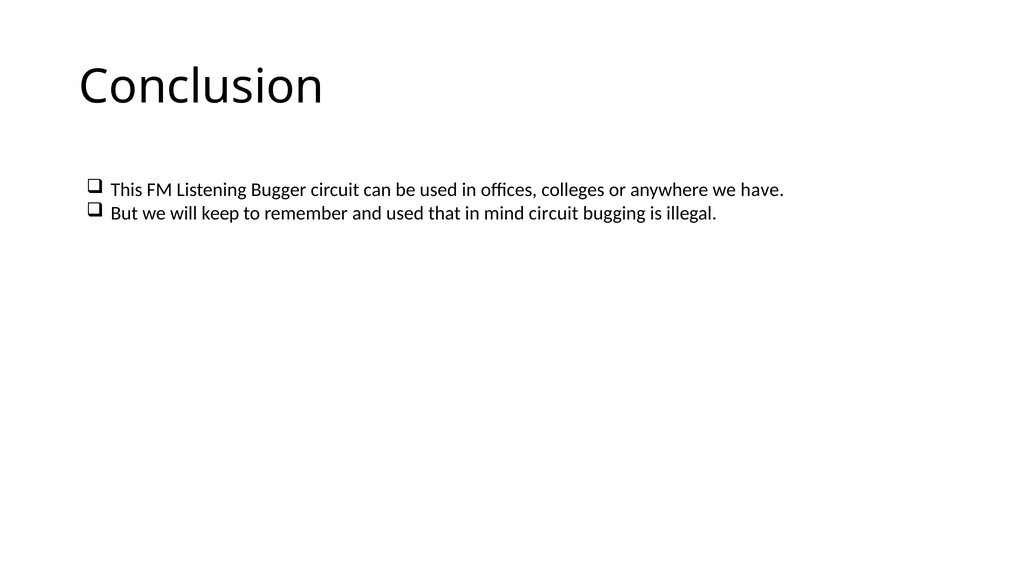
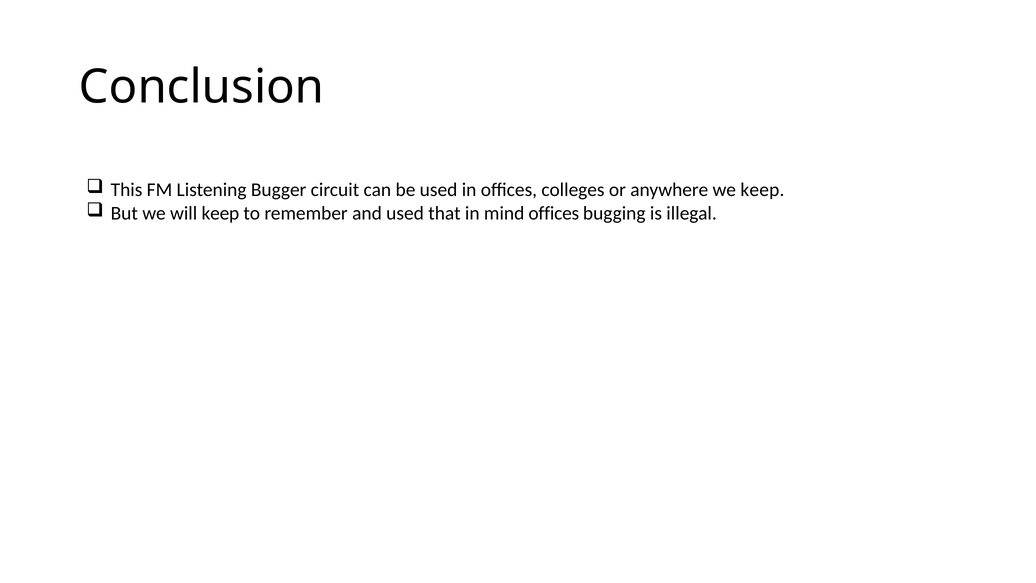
we have: have -> keep (762, 190)
mind circuit: circuit -> offices (554, 213)
